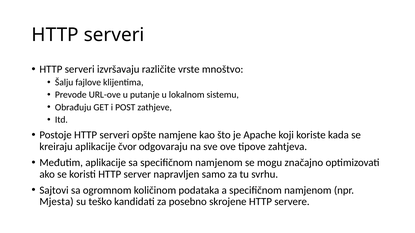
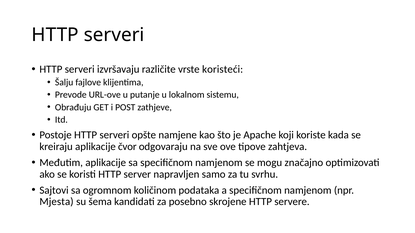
mnoštvo: mnoštvo -> koristeći (223, 69)
teško: teško -> šema (100, 202)
